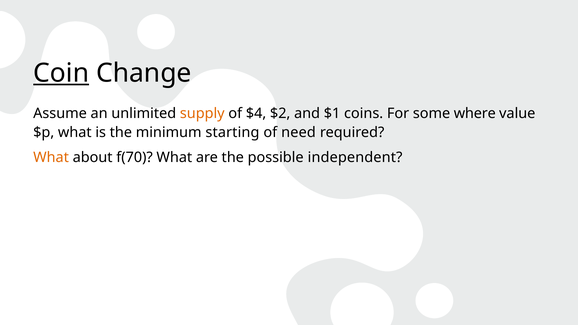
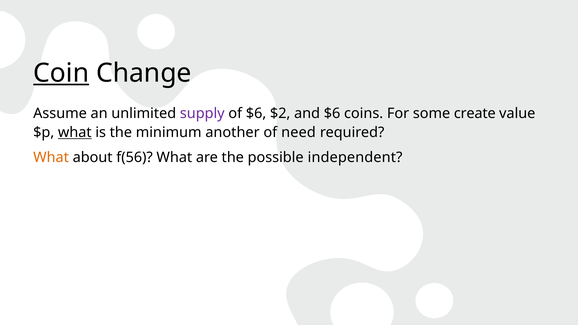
supply colour: orange -> purple (202, 113)
of $4: $4 -> $6 (256, 113)
and $1: $1 -> $6 (332, 113)
where: where -> create (475, 113)
what underline: none -> present (75, 132)
starting: starting -> another (232, 132)
f(70: f(70 -> f(56 (135, 158)
